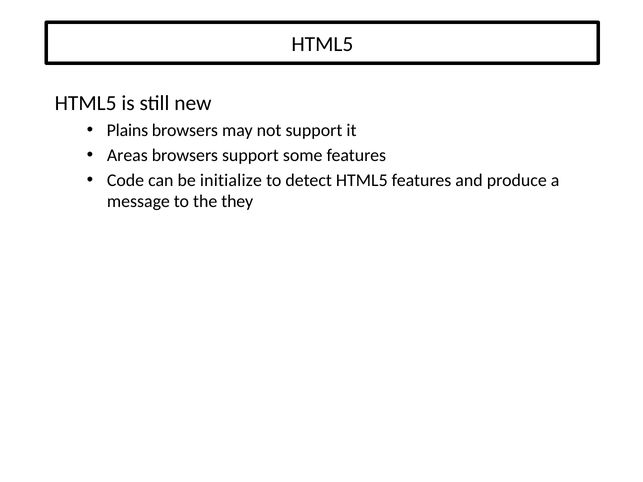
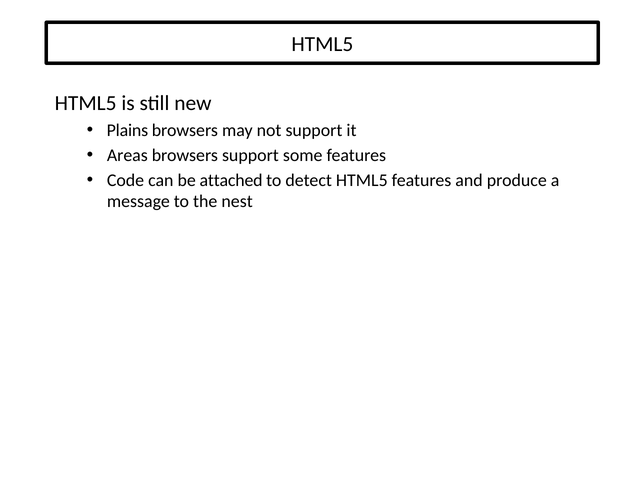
initialize: initialize -> attached (231, 180)
they: they -> nest (237, 202)
